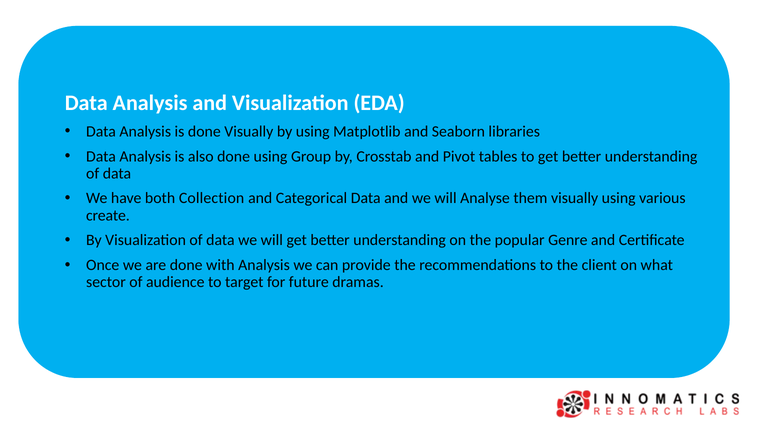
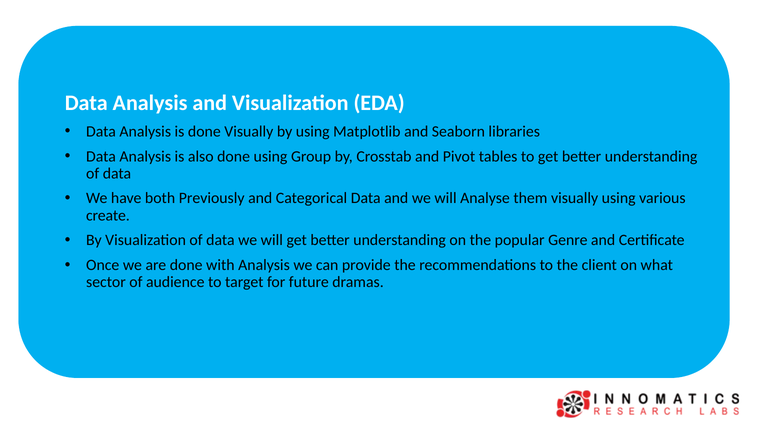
Collection: Collection -> Previously (212, 198)
